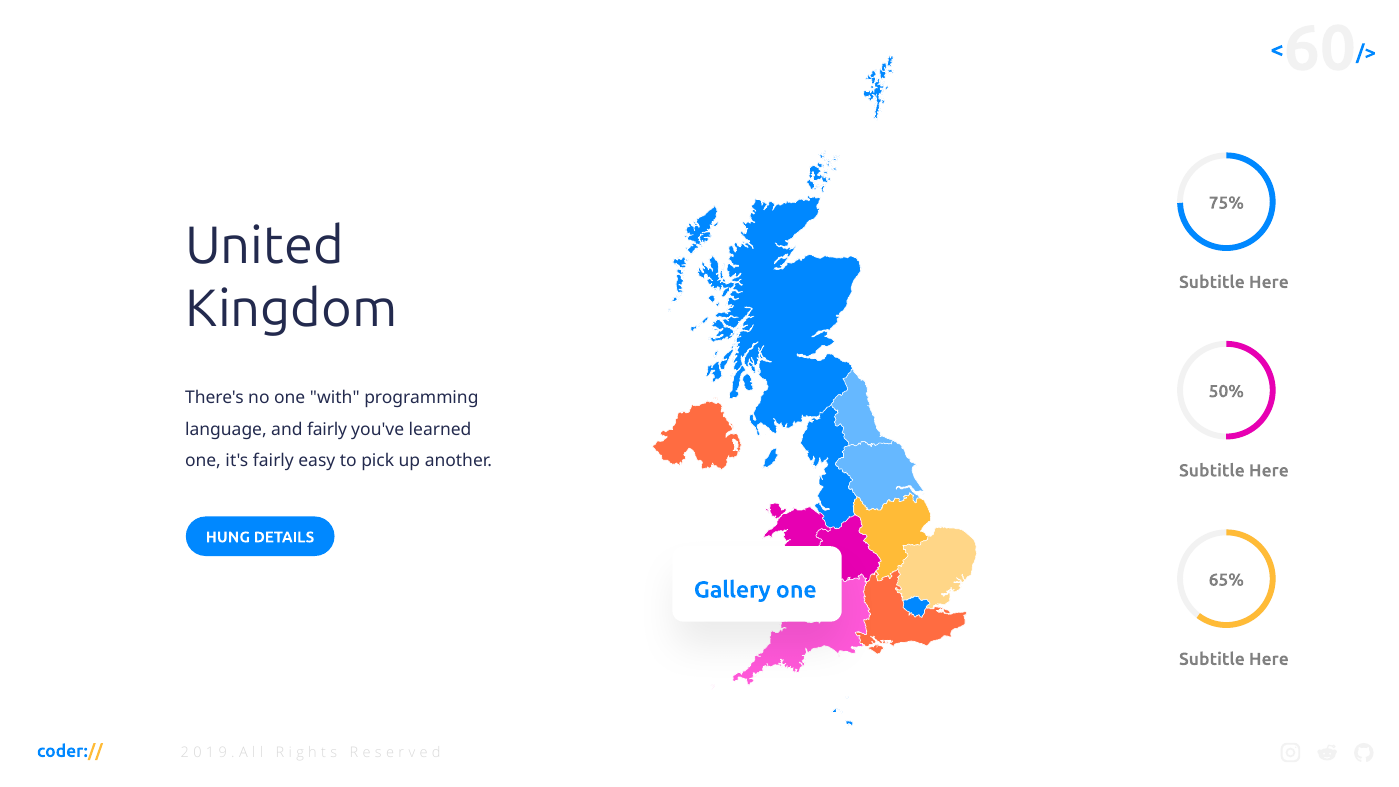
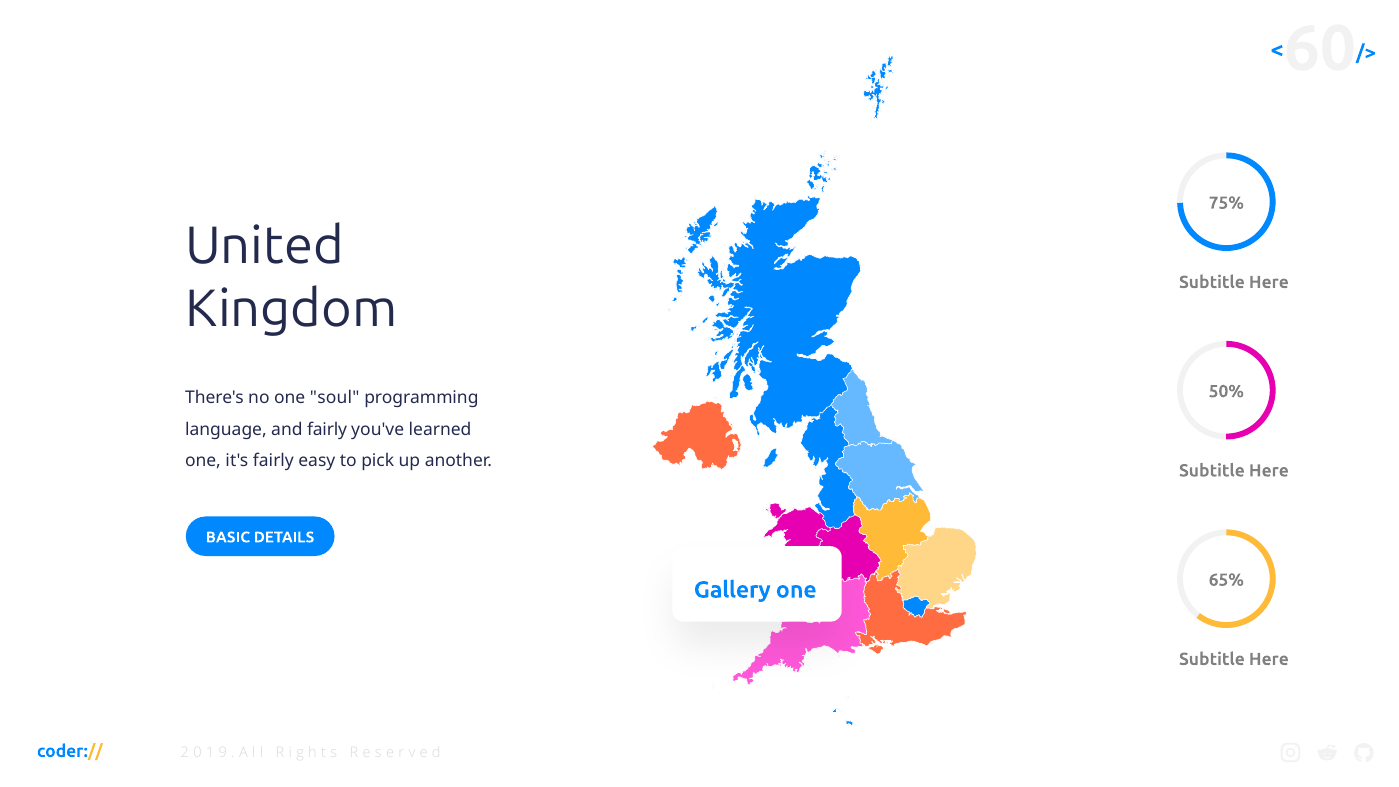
with: with -> soul (335, 398)
HUNG: HUNG -> BASIC (228, 537)
